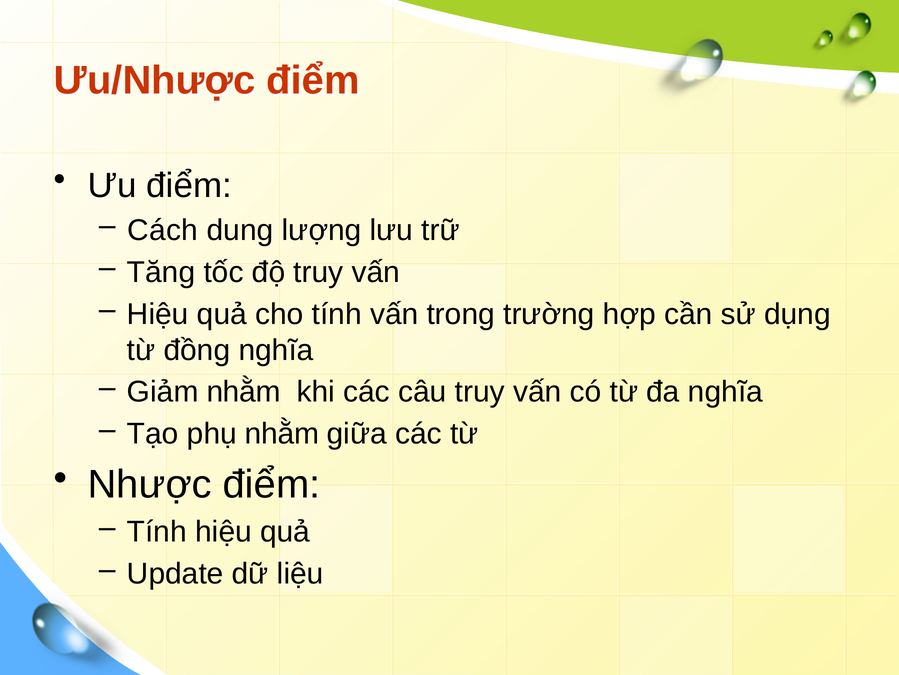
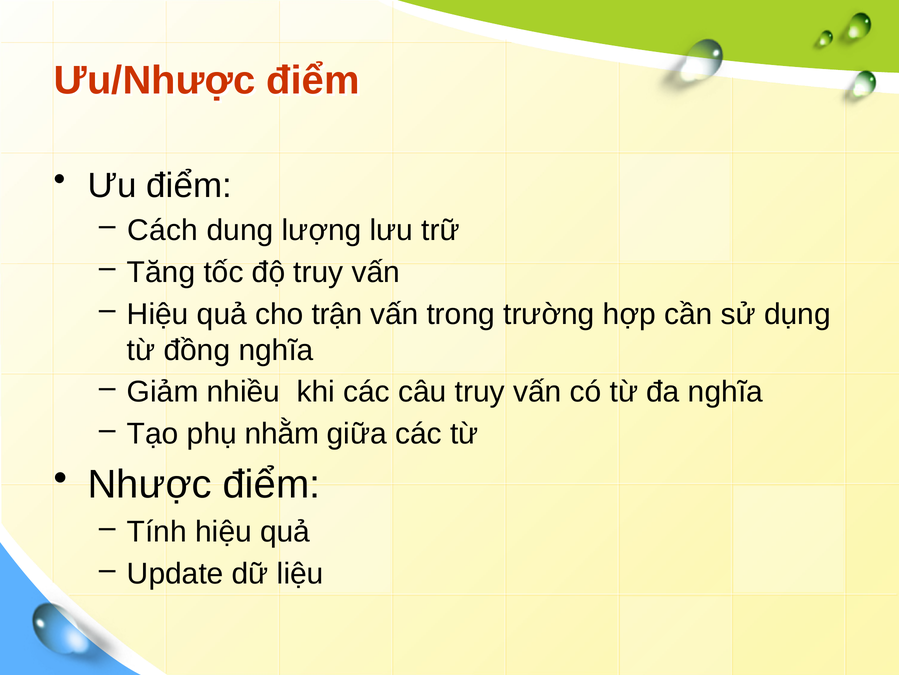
cho tính: tính -> trận (337, 314)
Giảm nhằm: nhằm -> nhiều (243, 392)
